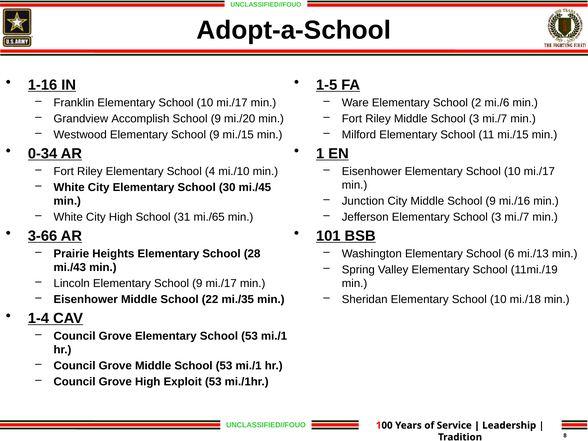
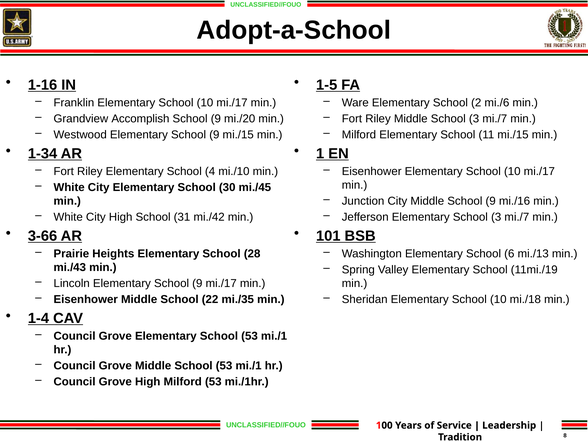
0-34: 0-34 -> 1-34 (43, 153)
mi./65: mi./65 -> mi./42 (209, 217)
High Exploit: Exploit -> Milford (183, 382)
